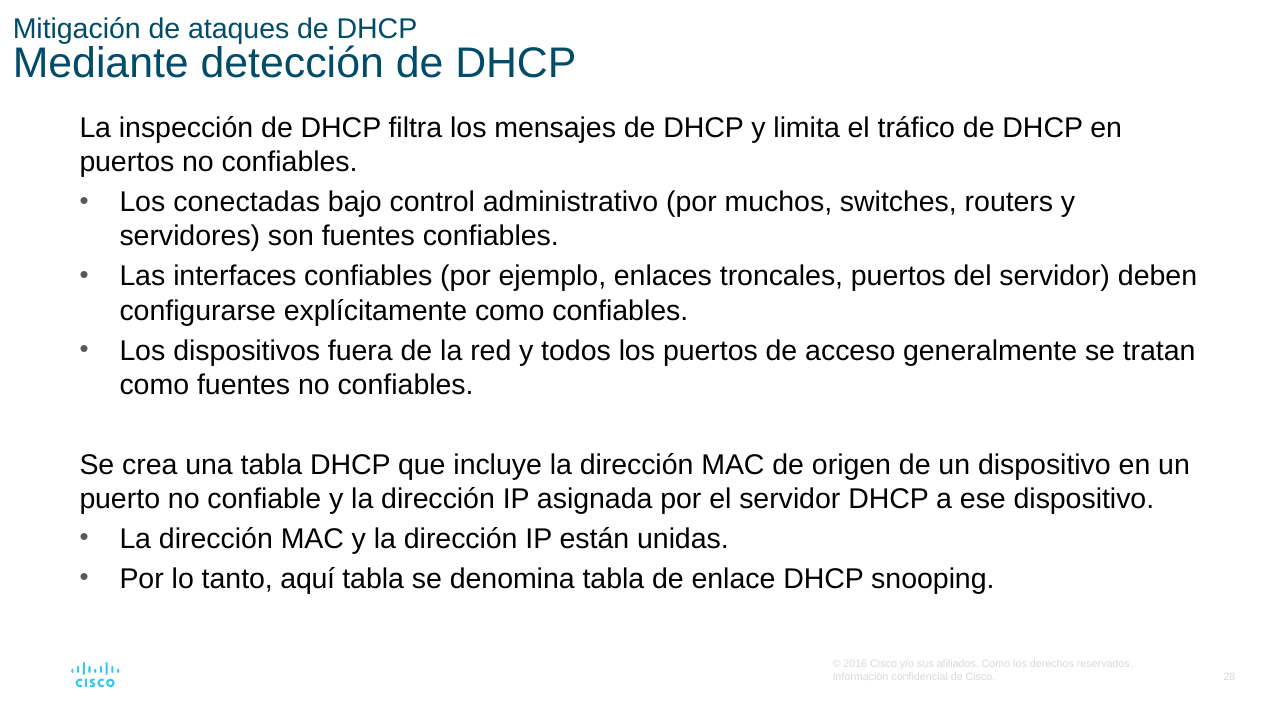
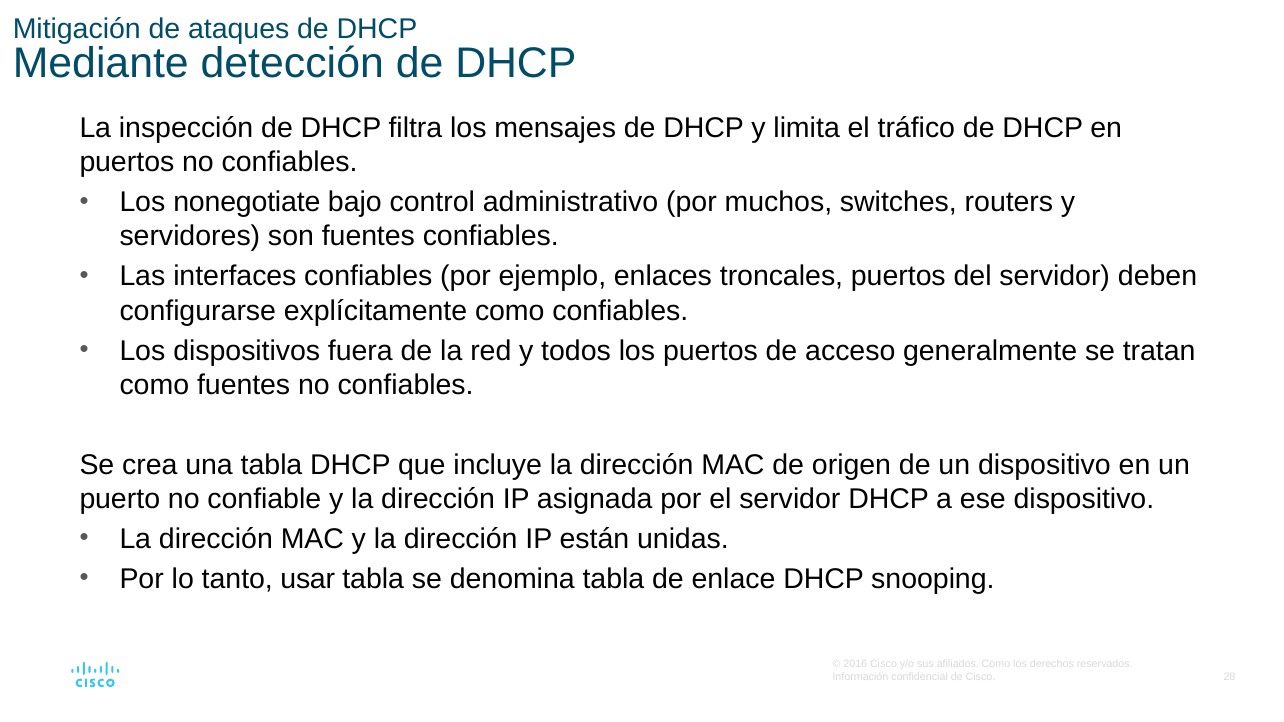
conectadas: conectadas -> nonegotiate (247, 202)
aquí: aquí -> usar (308, 579)
